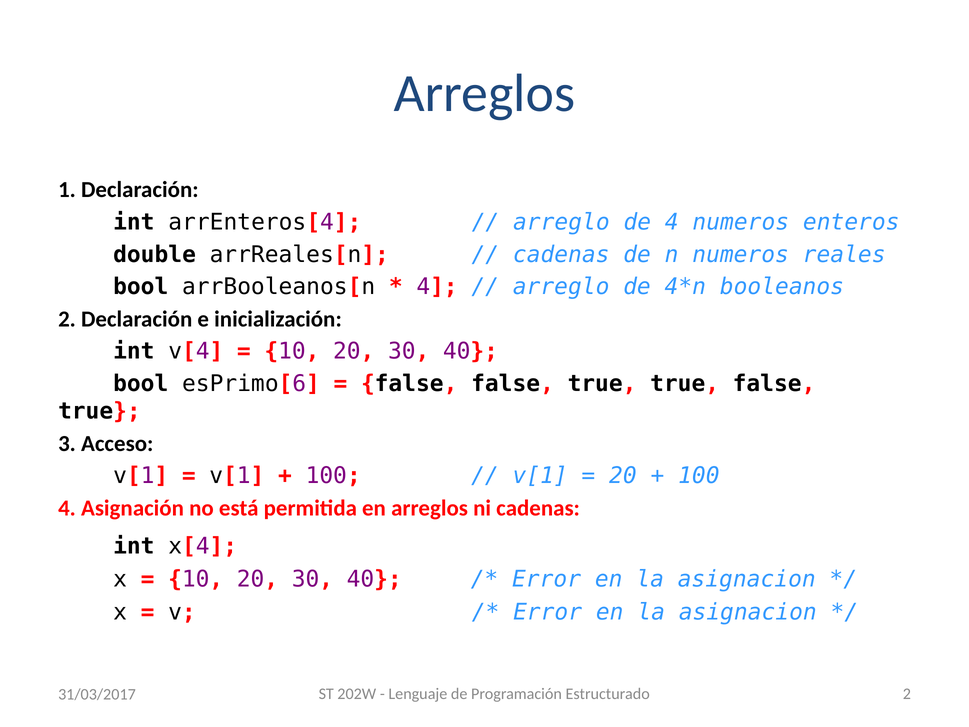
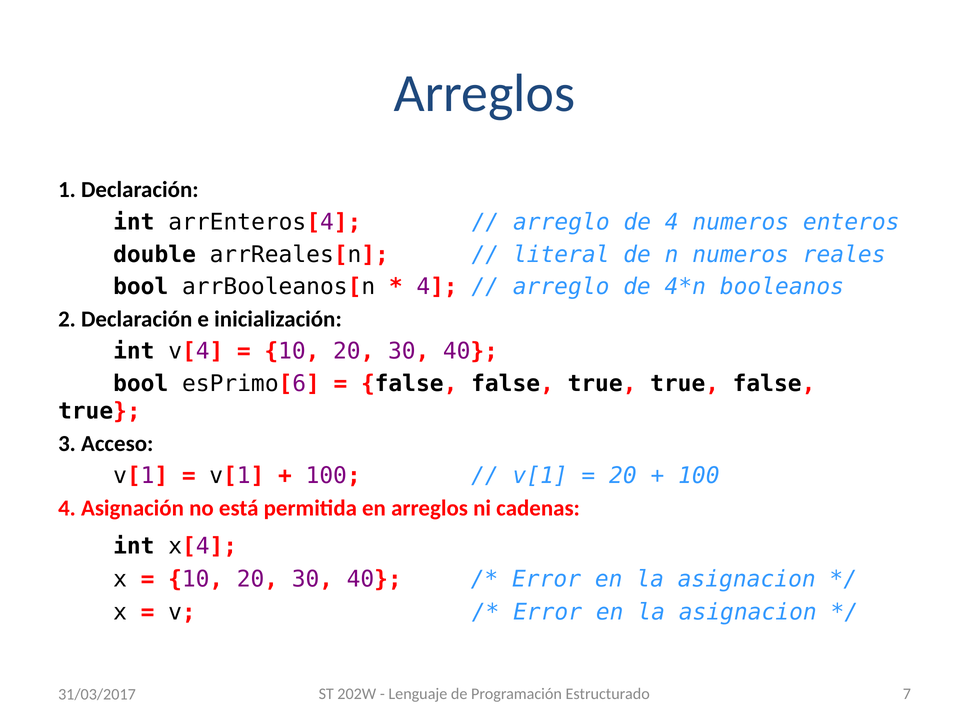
cadenas: cadenas -> literal (561, 254)
Estructurado 2: 2 -> 7 (907, 694)
